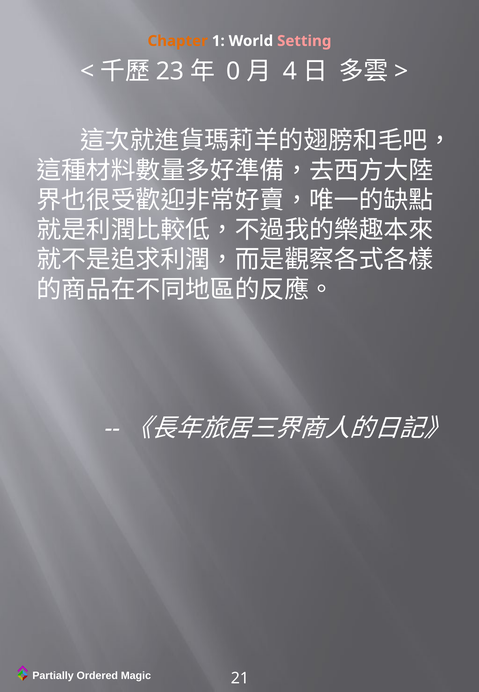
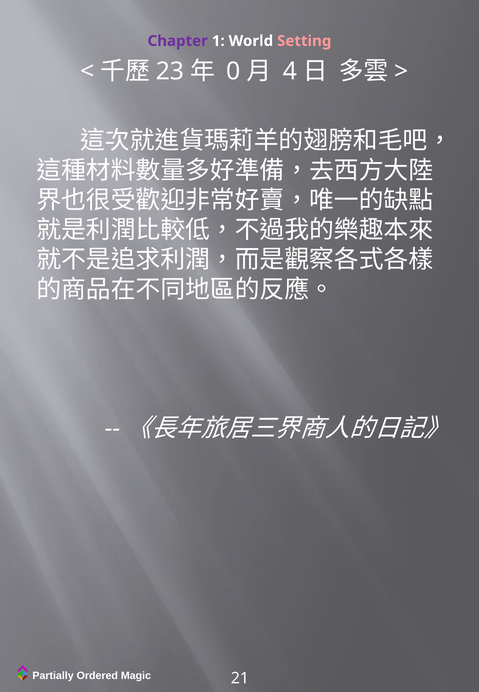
Chapter colour: orange -> purple (178, 41)
